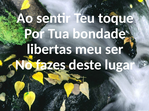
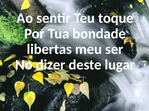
fazes: fazes -> dizer (51, 65)
